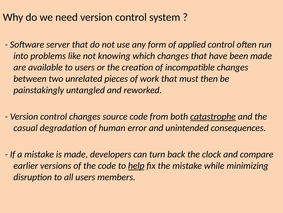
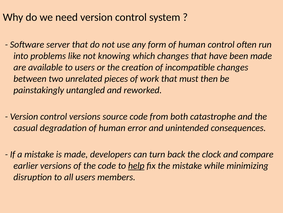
form of applied: applied -> human (192, 45)
control changes: changes -> versions (85, 116)
catastrophe underline: present -> none (213, 116)
